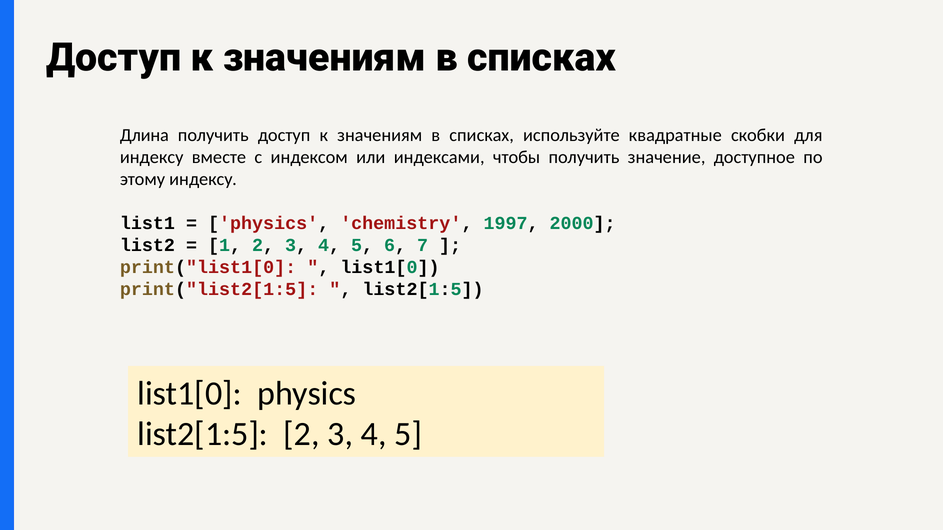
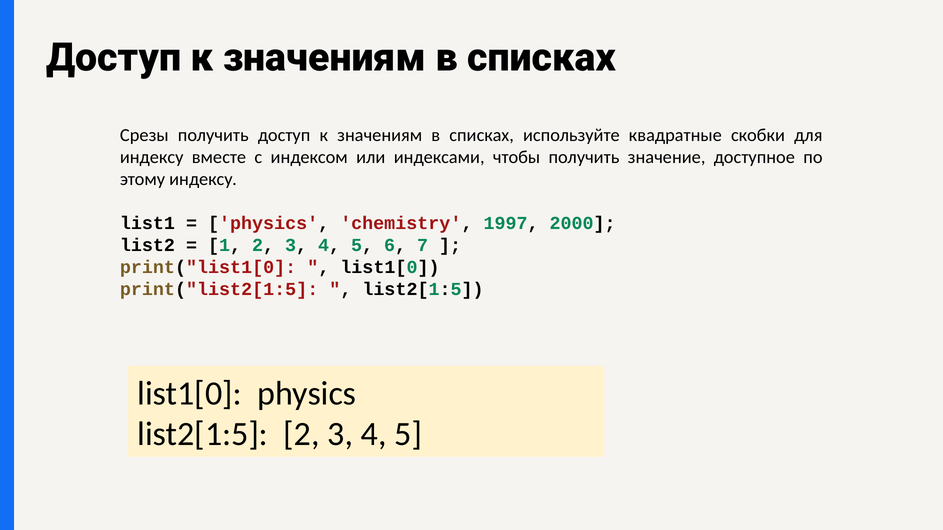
Длина: Длина -> Срезы (144, 135)
